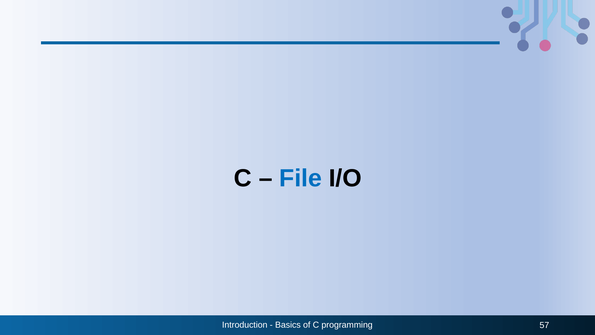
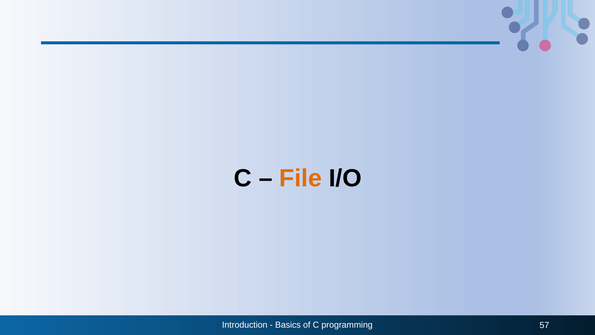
File colour: blue -> orange (301, 178)
